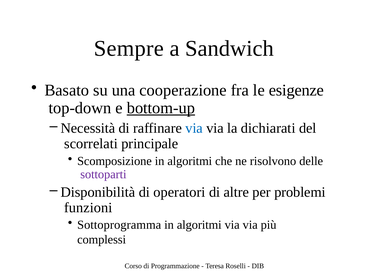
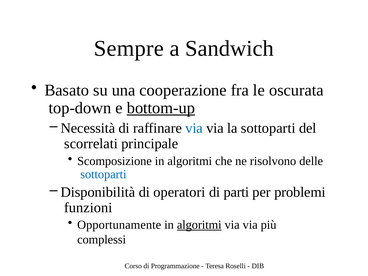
esigenze: esigenze -> oscurata (296, 90)
la dichiarati: dichiarati -> sottoparti (268, 128)
sottoparti colour: purple -> blue (103, 174)
altre: altre -> parti (236, 192)
Sottoprogramma: Sottoprogramma -> Opportunamente (119, 225)
algoritmi underline: none -> present (199, 225)
